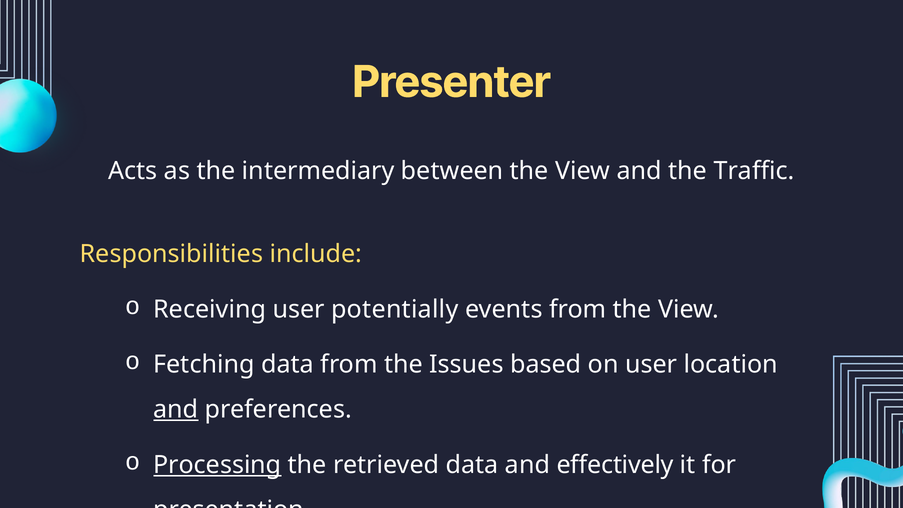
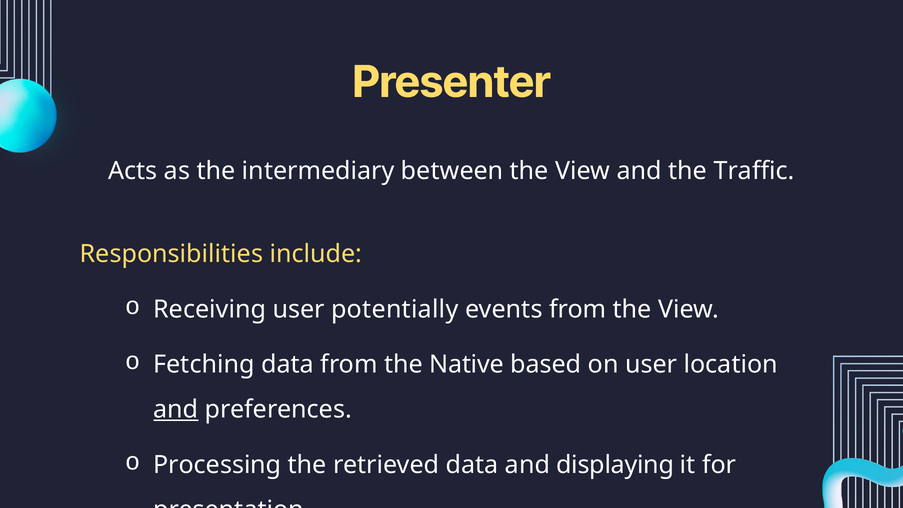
Issues: Issues -> Native (467, 365)
Processing underline: present -> none (217, 465)
effectively: effectively -> displaying (615, 465)
